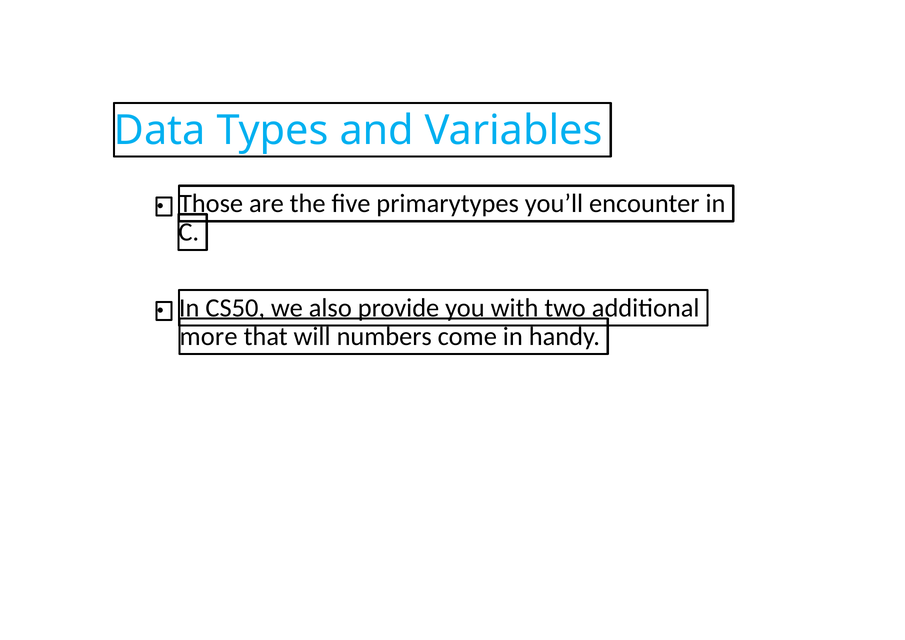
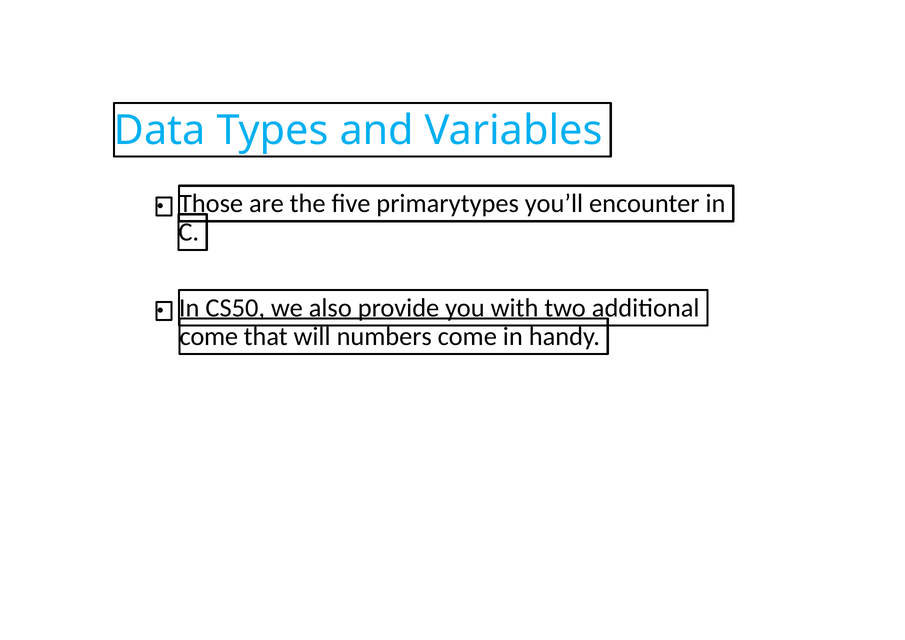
more: more -> come (209, 336)
